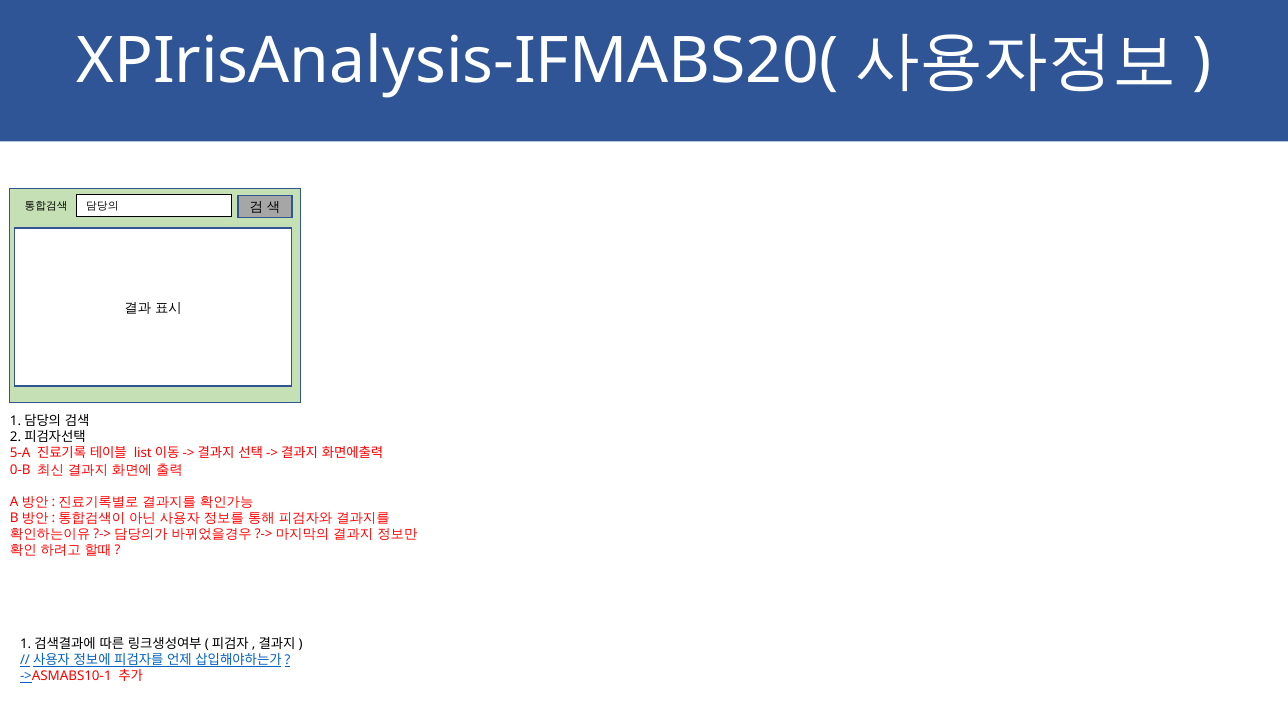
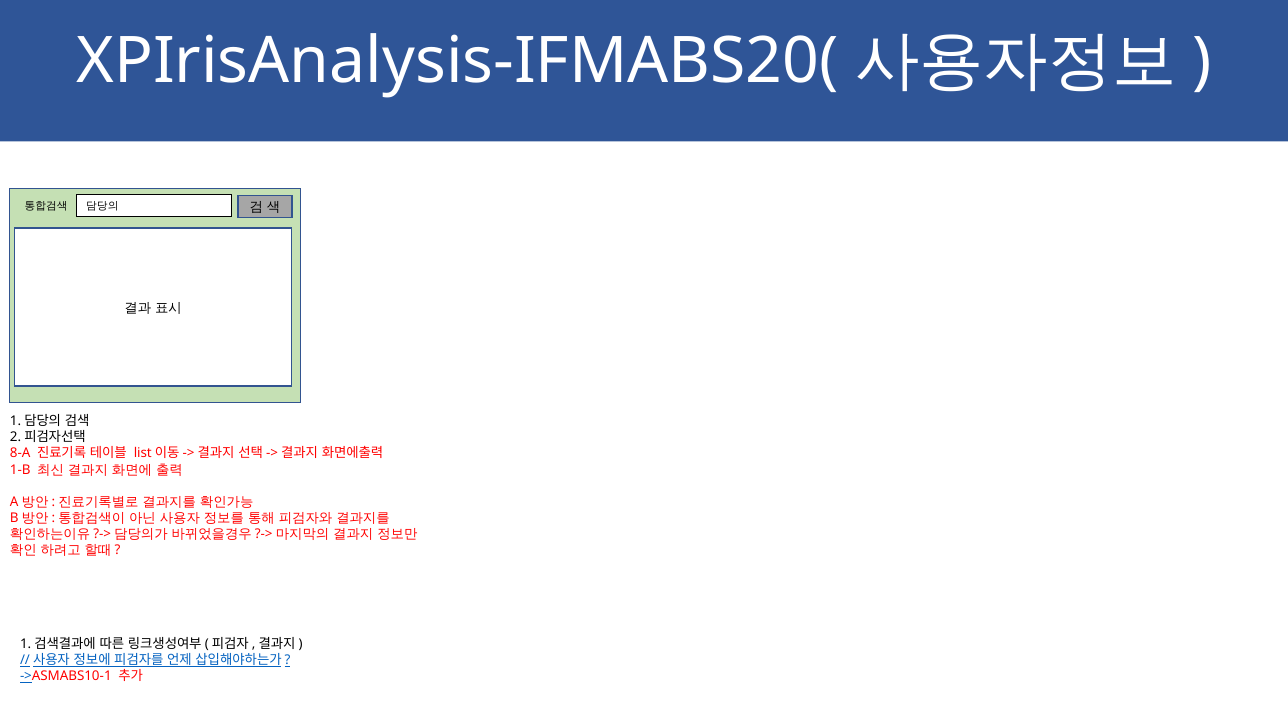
5-A: 5-A -> 8-A (20, 454)
0-B: 0-B -> 1-B (20, 470)
